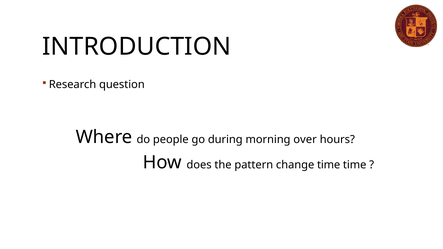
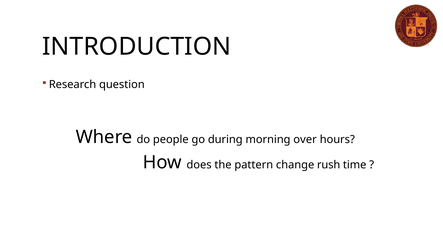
change time: time -> rush (329, 165)
